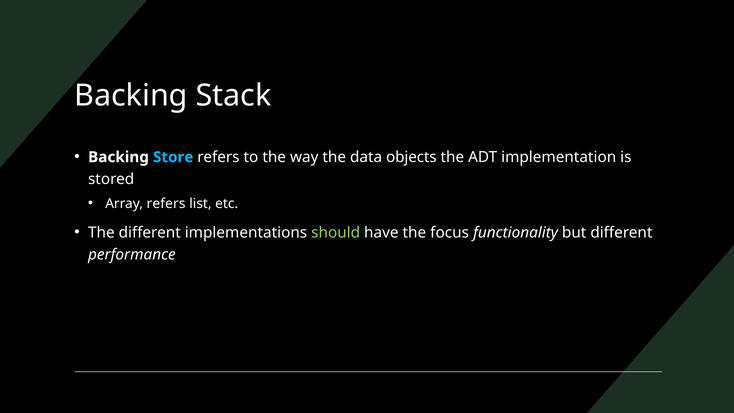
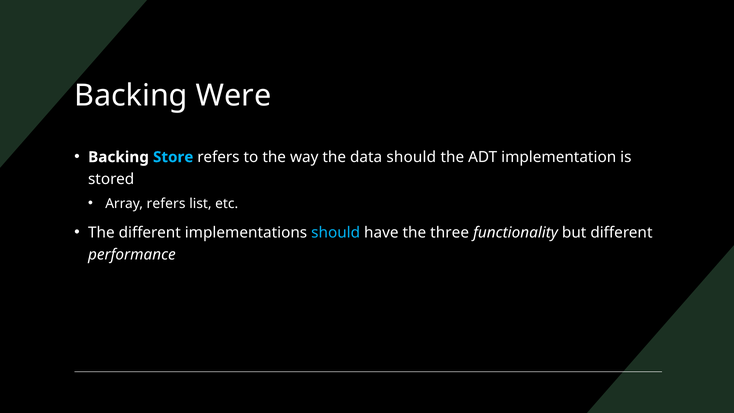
Stack: Stack -> Were (234, 96)
data objects: objects -> should (411, 157)
should colour: light green -> light blue (336, 232)
focus: focus -> three (450, 232)
